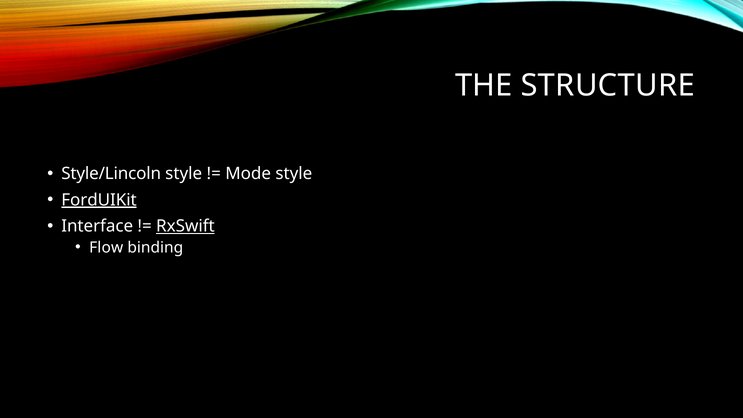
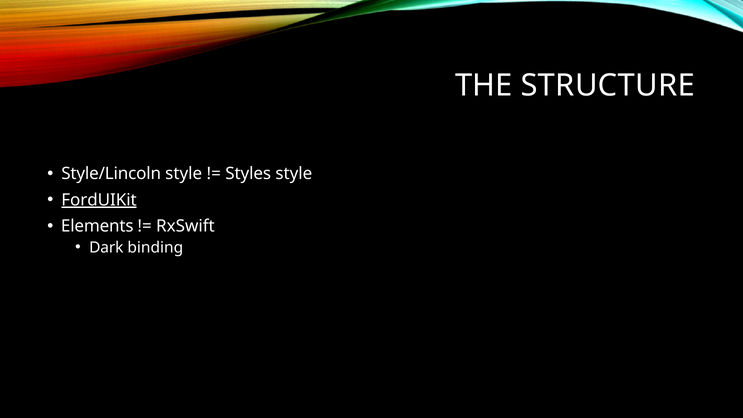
Mode: Mode -> Styles (248, 174)
Interface: Interface -> Elements (97, 226)
RxSwift underline: present -> none (185, 226)
Flow: Flow -> Dark (106, 247)
